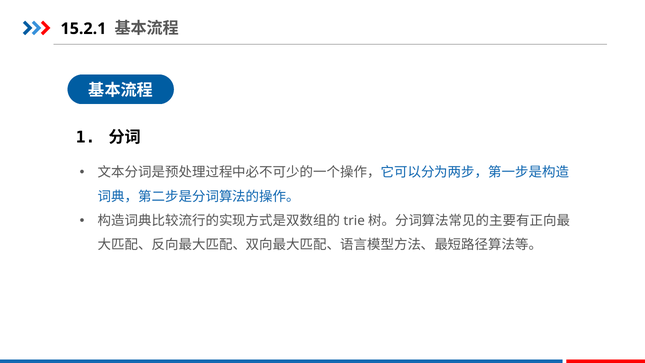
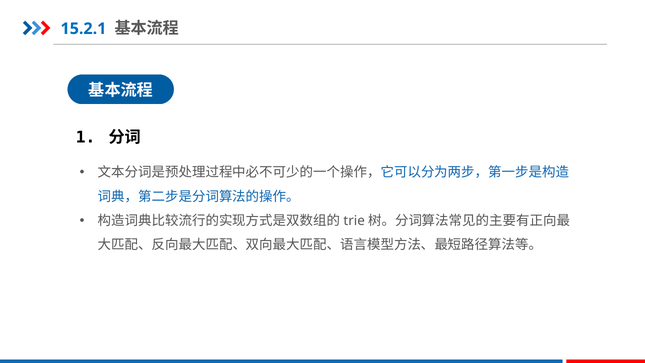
15.2.1 colour: black -> blue (83, 29)
